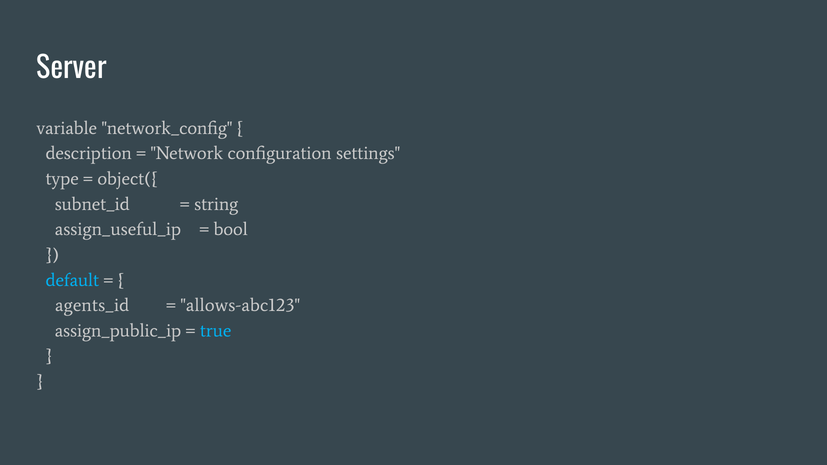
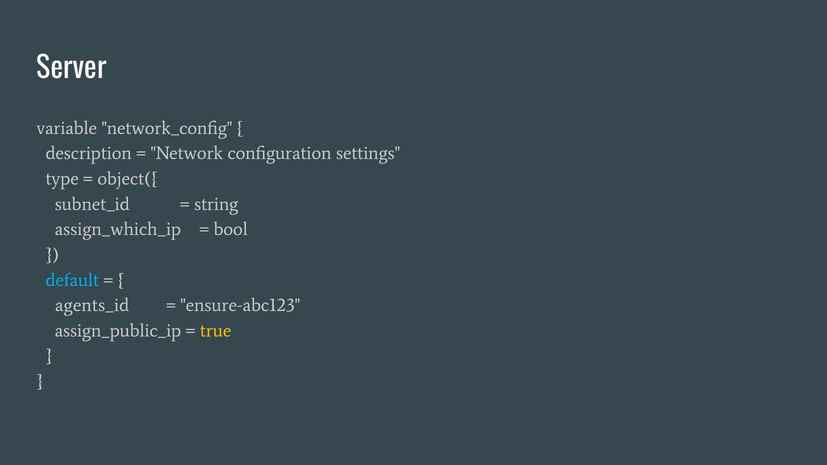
assign_useful_ip: assign_useful_ip -> assign_which_ip (118, 229)
allows-abc123: allows-abc123 -> ensure-abc123 (240, 305)
true colour: light blue -> yellow (216, 331)
